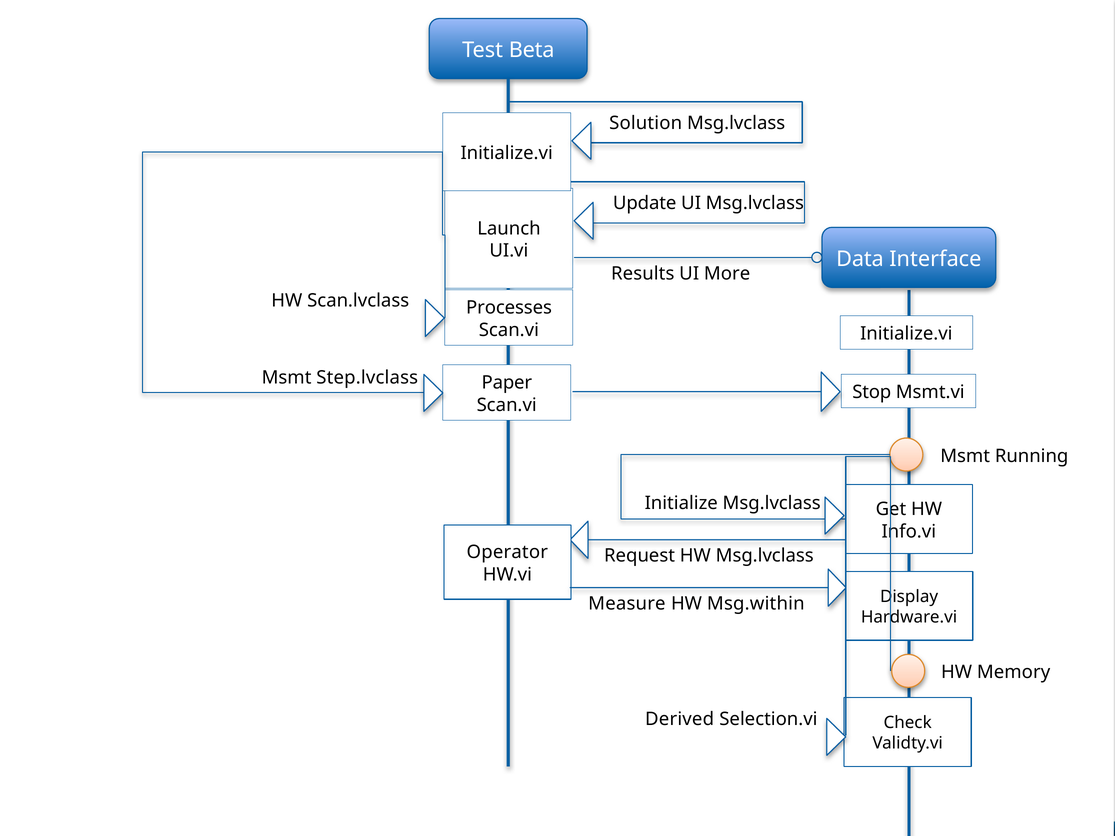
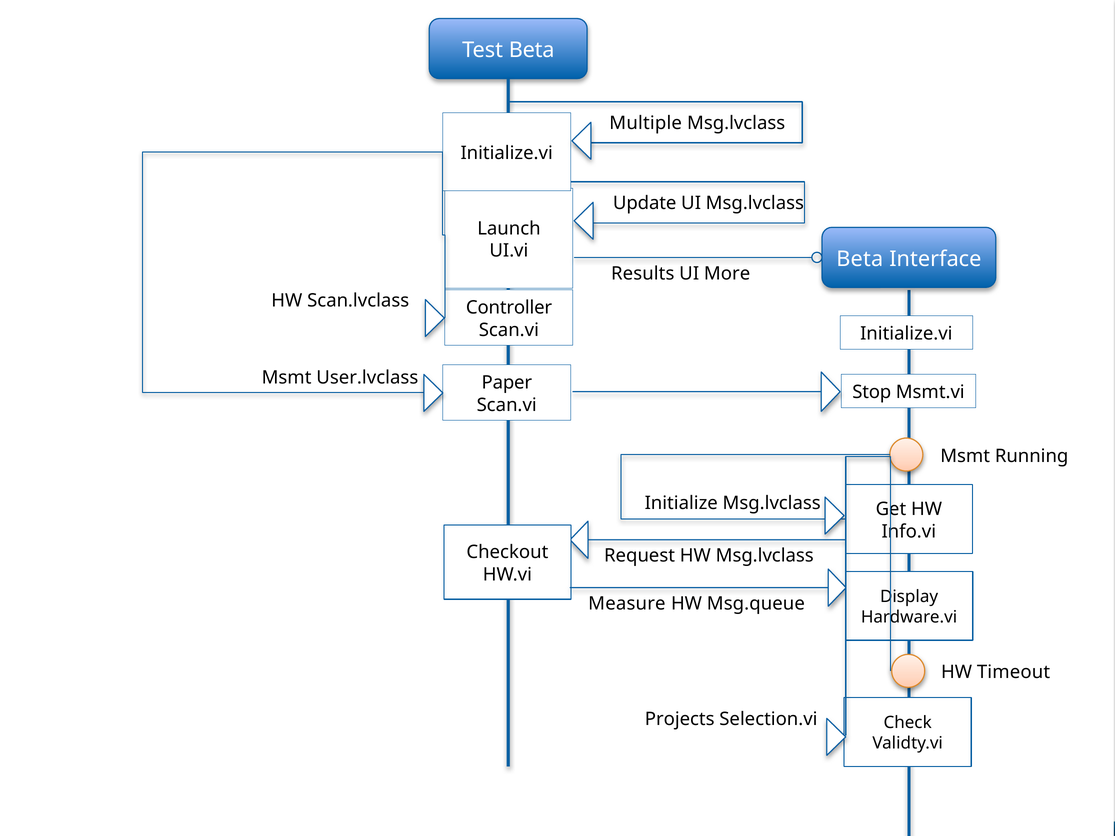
Solution: Solution -> Multiple (646, 123)
Data: Data -> Beta (860, 259)
Processes: Processes -> Controller (509, 308)
Step.lvclass: Step.lvclass -> User.lvclass (367, 378)
Operator: Operator -> Checkout (507, 552)
Msg.within: Msg.within -> Msg.queue (756, 604)
Memory: Memory -> Timeout (1014, 672)
Derived: Derived -> Projects (680, 720)
